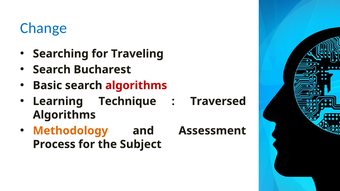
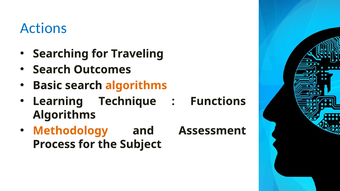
Change: Change -> Actions (43, 28)
Bucharest: Bucharest -> Outcomes (102, 70)
algorithms colour: red -> orange (136, 86)
Traversed: Traversed -> Functions (218, 101)
